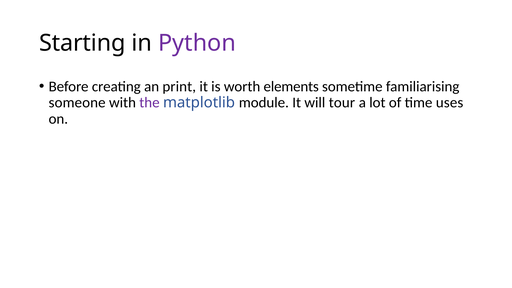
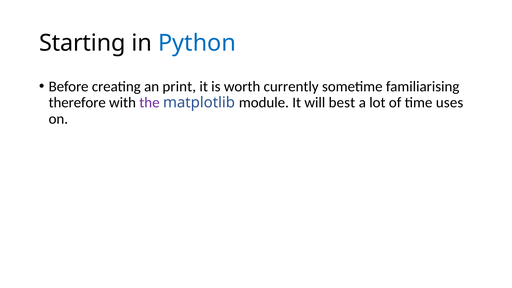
Python colour: purple -> blue (197, 43)
elements: elements -> currently (291, 87)
someone: someone -> therefore (77, 103)
tour: tour -> best (342, 103)
